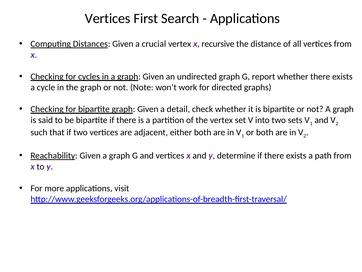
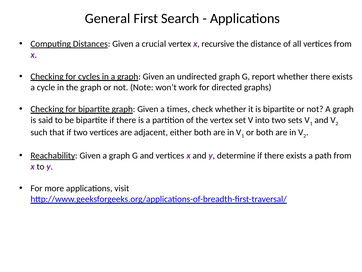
Vertices: Vertices -> General (108, 18)
detail: detail -> times (178, 109)
